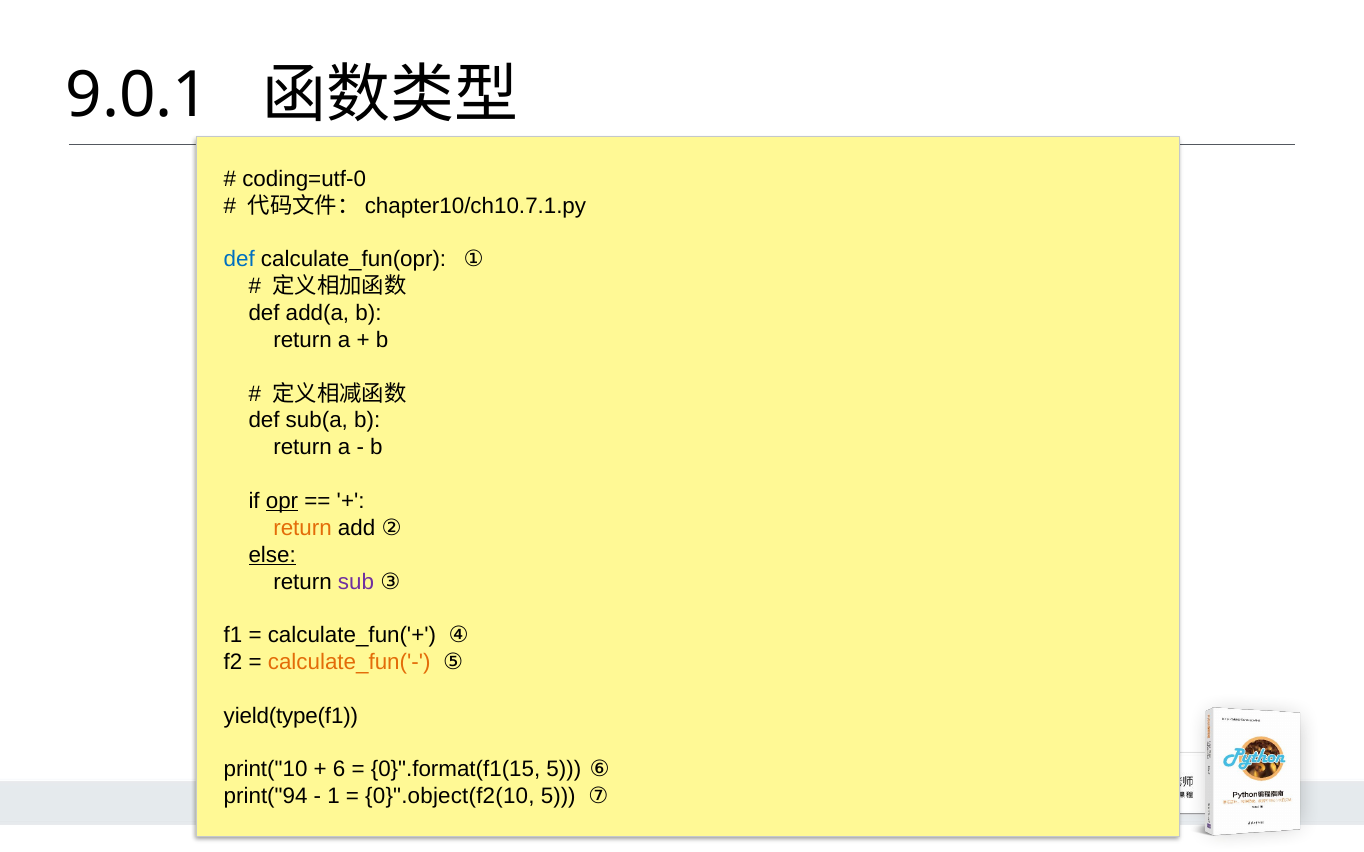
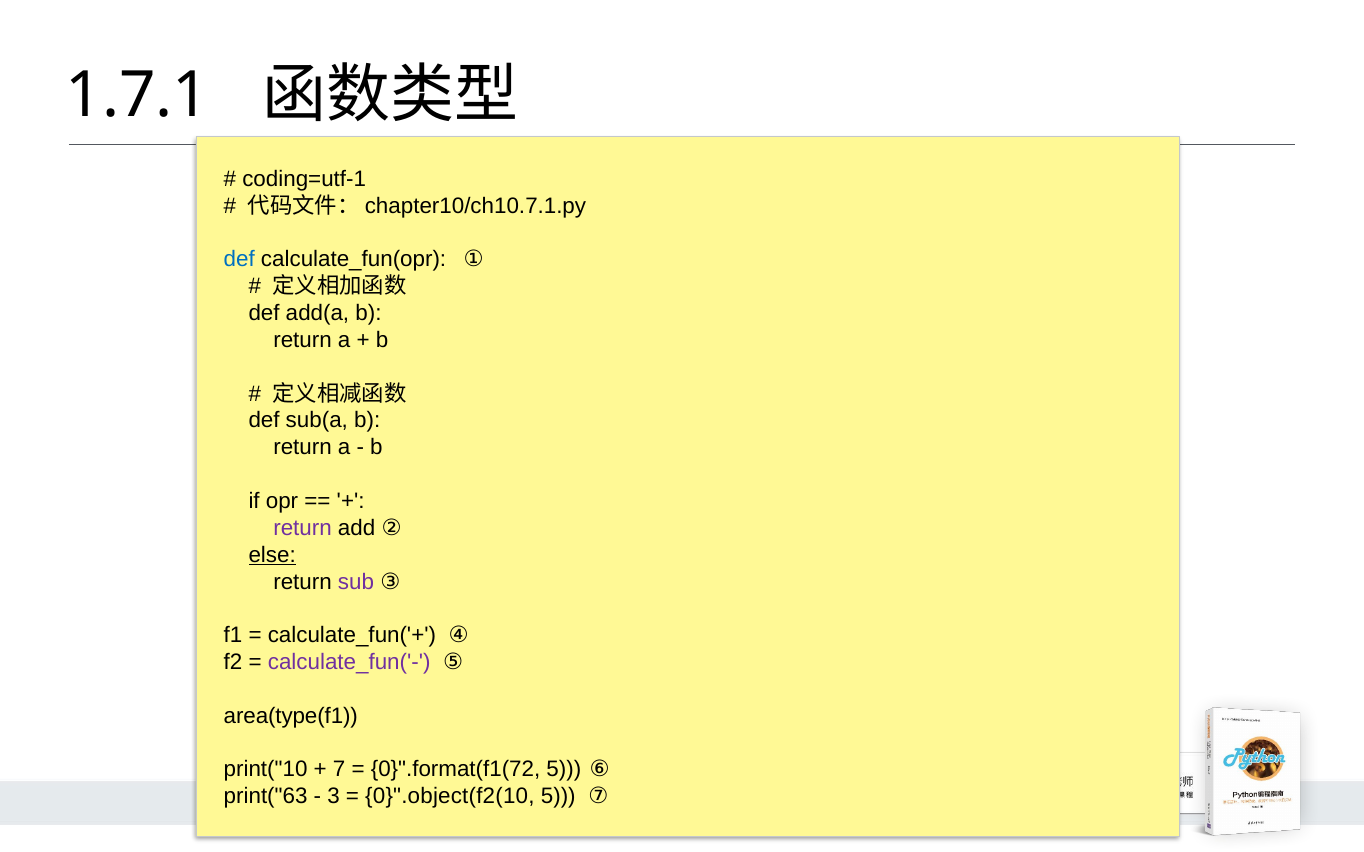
9.0.1: 9.0.1 -> 1.7.1 (138, 95)
coding=utf-0: coding=utf-0 -> coding=utf-1 (304, 179)
opr underline: present -> none (282, 501)
return colour: orange -> purple (303, 528)
calculate_fun('- colour: orange -> purple (349, 663)
yield(type(f1: yield(type(f1 -> area(type(f1 (291, 716)
6: 6 -> 7 (339, 770)
0}".format(f1(15: 0}".format(f1(15 -> 0}".format(f1(72 (456, 770)
print("94: print("94 -> print("63 (266, 797)
1: 1 -> 3 (333, 797)
